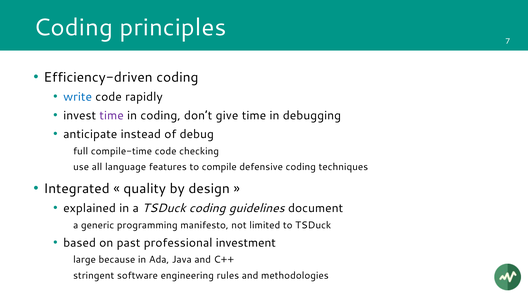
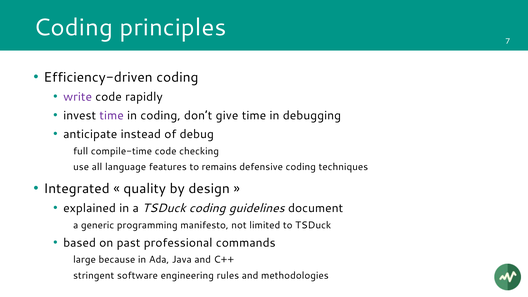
write colour: blue -> purple (78, 97)
compile: compile -> remains (219, 167)
investment: investment -> commands (246, 243)
